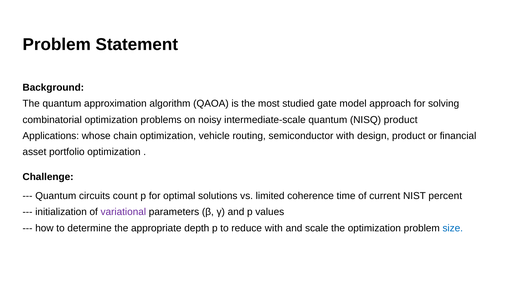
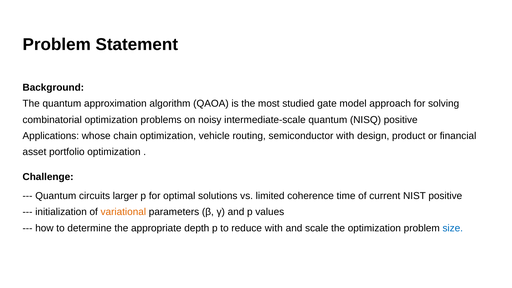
NISQ product: product -> positive (401, 120)
count: count -> larger (125, 196)
NIST percent: percent -> positive (445, 196)
variational colour: purple -> orange (123, 212)
